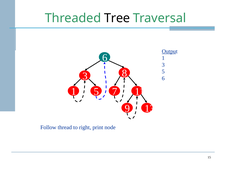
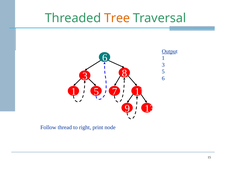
Tree colour: black -> orange (117, 18)
